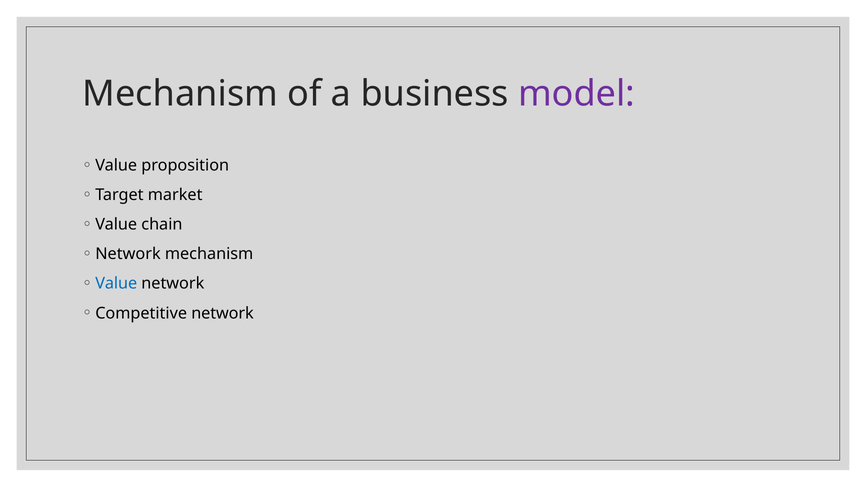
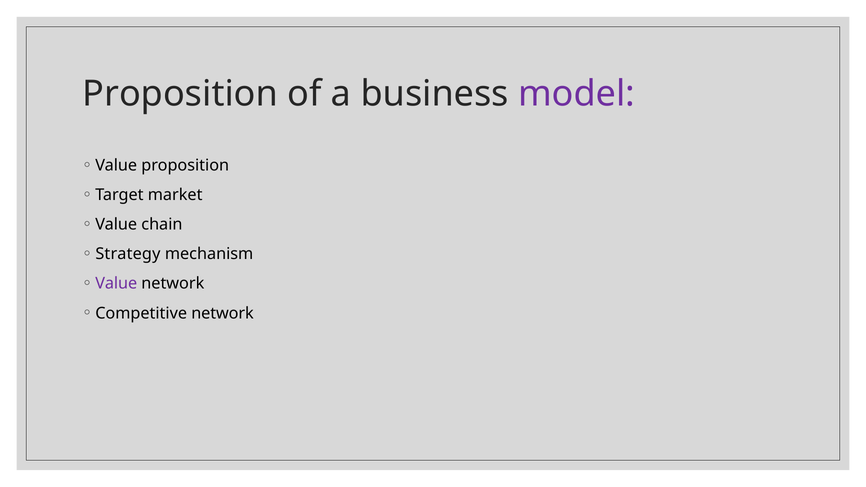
Mechanism: Mechanism -> Proposition (180, 94)
Network: Network -> Strategy (128, 254)
Value colour: blue -> purple (116, 284)
